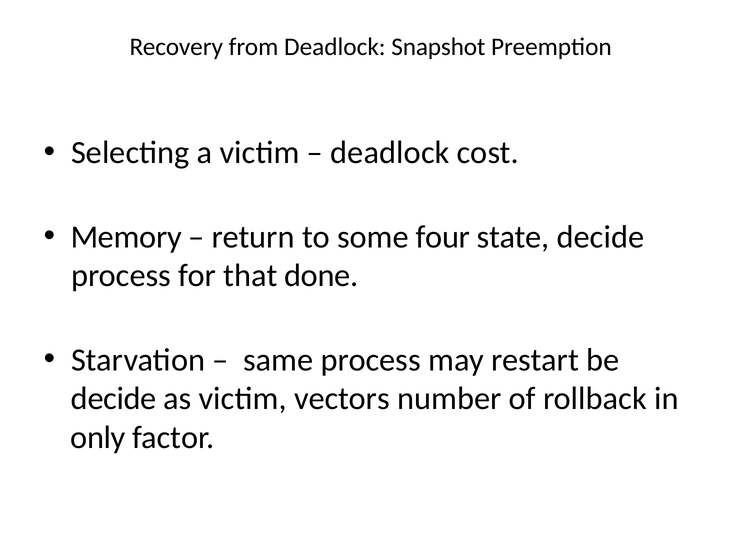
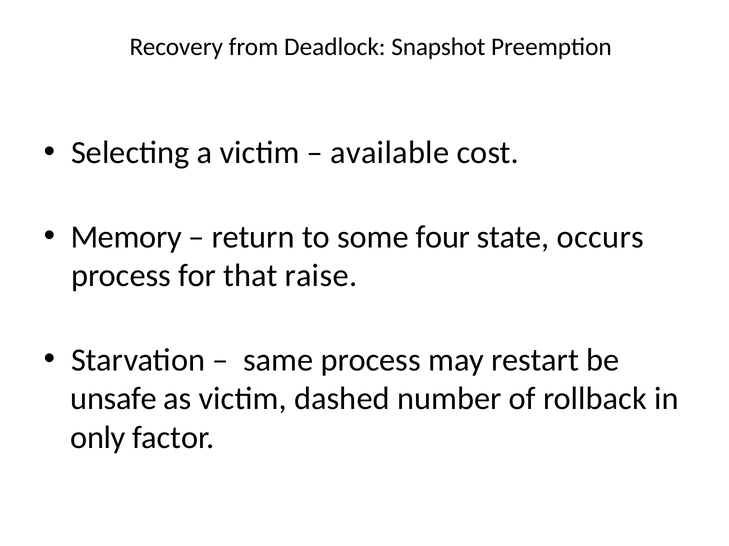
deadlock: deadlock -> available (390, 153)
state decide: decide -> occurs (600, 237)
done: done -> raise (321, 276)
decide: decide -> unsafe (114, 399)
vectors: vectors -> dashed (342, 399)
